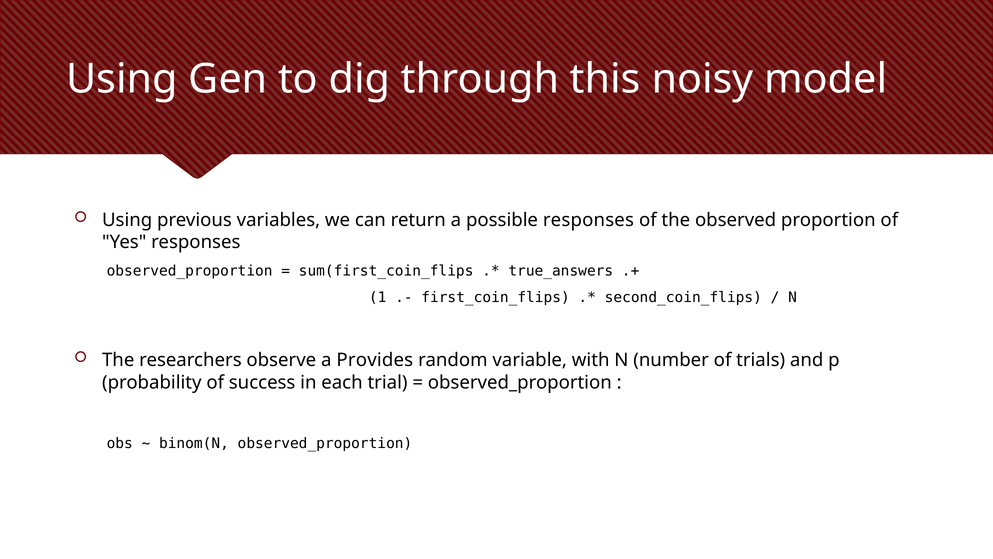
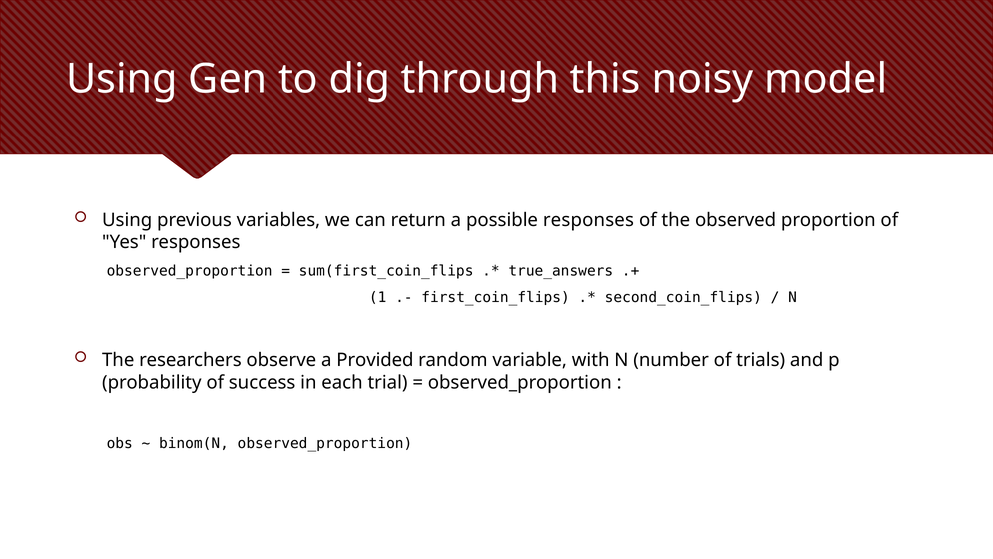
Provides: Provides -> Provided (375, 360)
